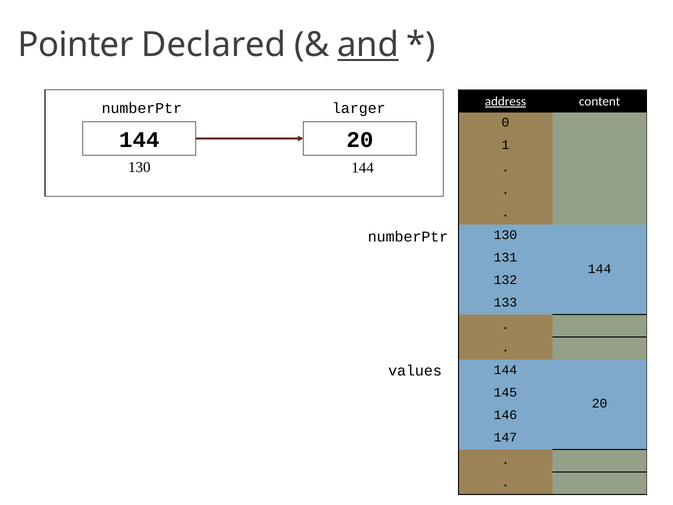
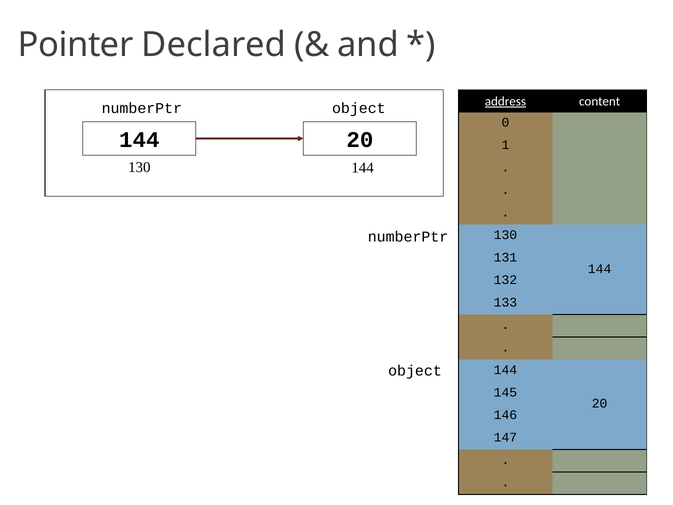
and underline: present -> none (368, 45)
larger: larger -> object (359, 108)
values: values -> object (415, 371)
